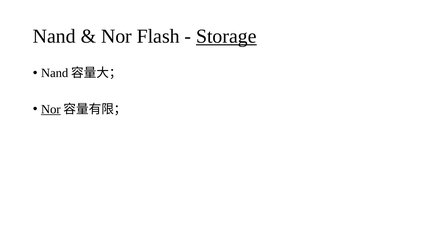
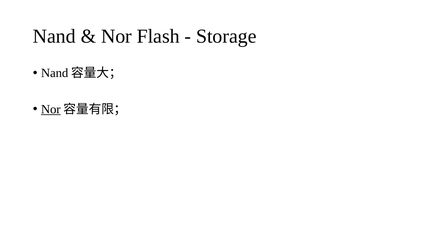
Storage underline: present -> none (226, 36)
